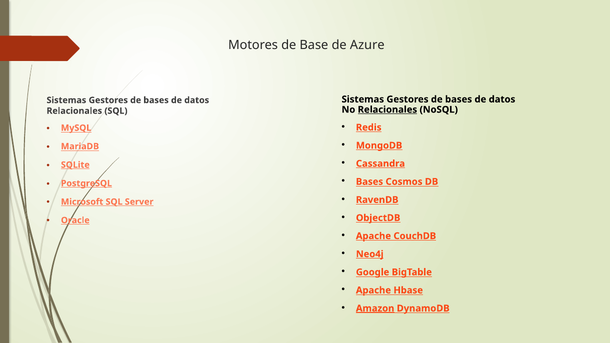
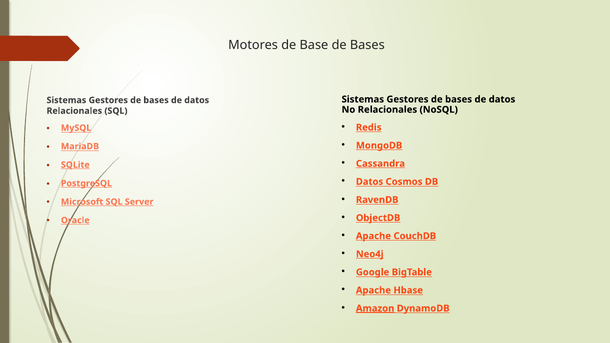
Base de Azure: Azure -> Bases (367, 45)
Relacionales underline: present -> none (387, 110)
Bases: Bases -> Datos (370, 182)
